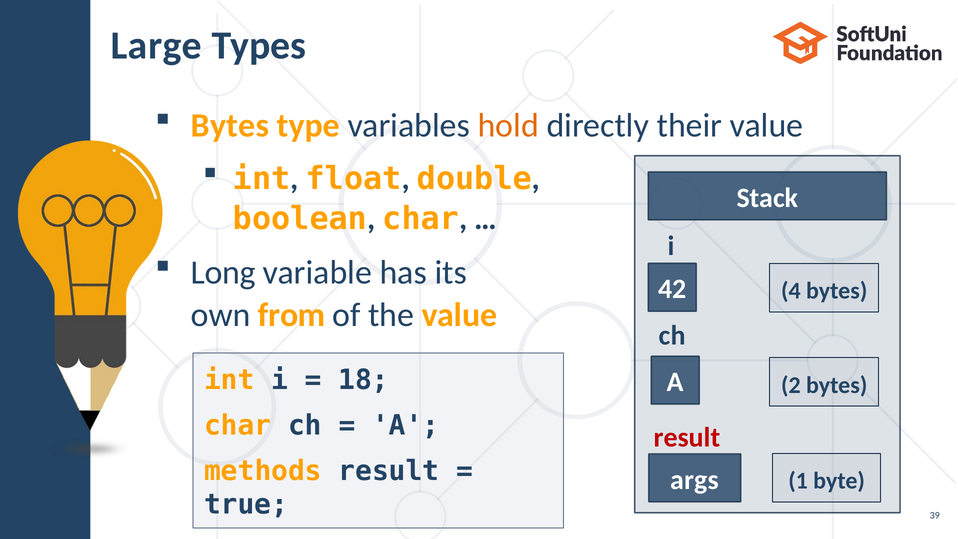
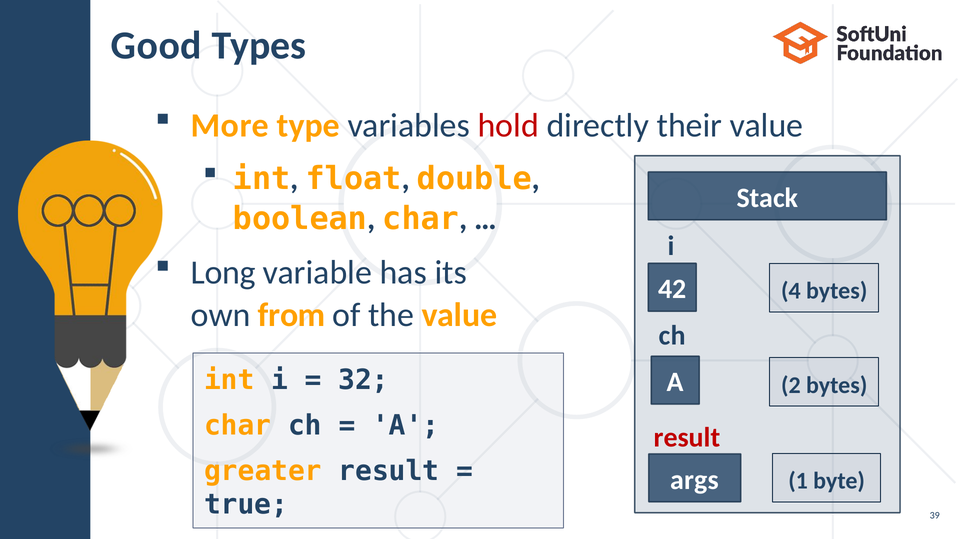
Large: Large -> Good (156, 45)
Bytes: Bytes -> More (230, 126)
hold colour: orange -> red (508, 126)
18: 18 -> 32 (364, 380)
methods: methods -> greater (263, 471)
